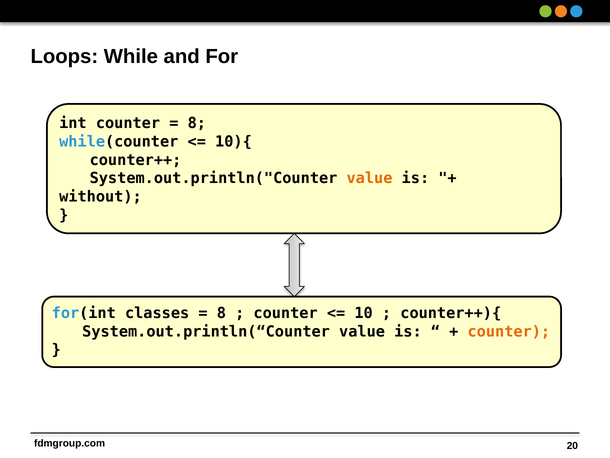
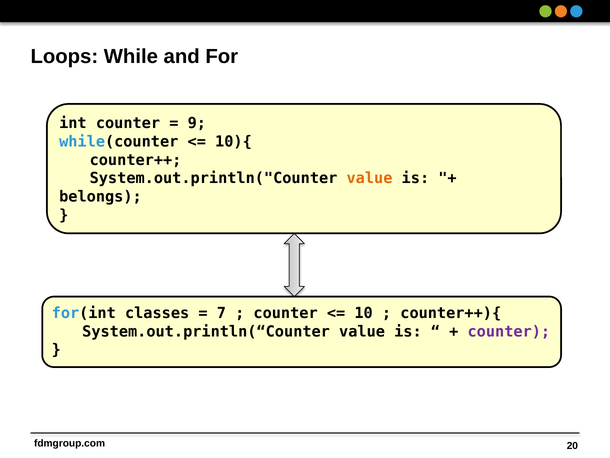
8: 8 -> 9 (197, 123)
without: without -> belongs (100, 197)
8: 8 -> 7 (221, 313)
counter colour: orange -> purple (509, 331)
